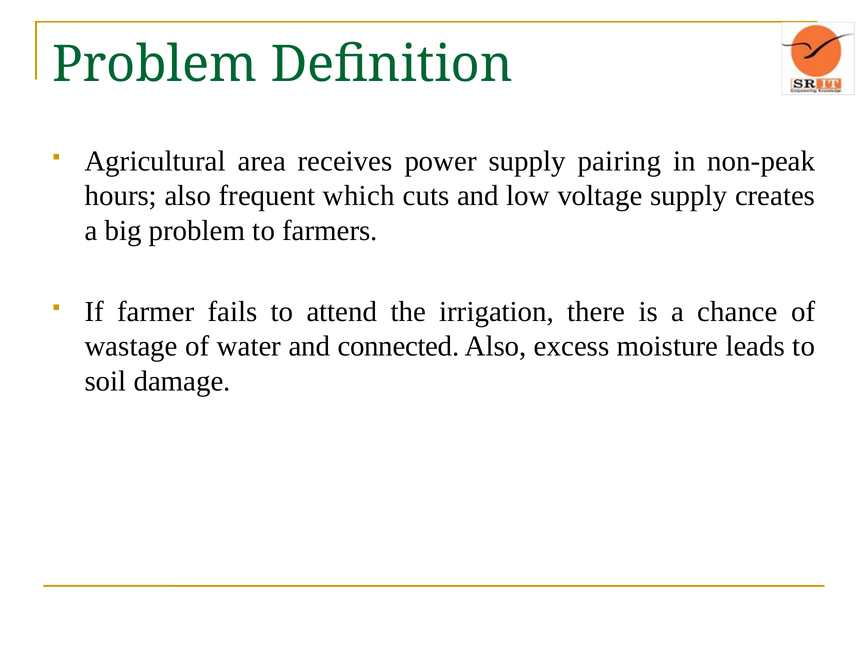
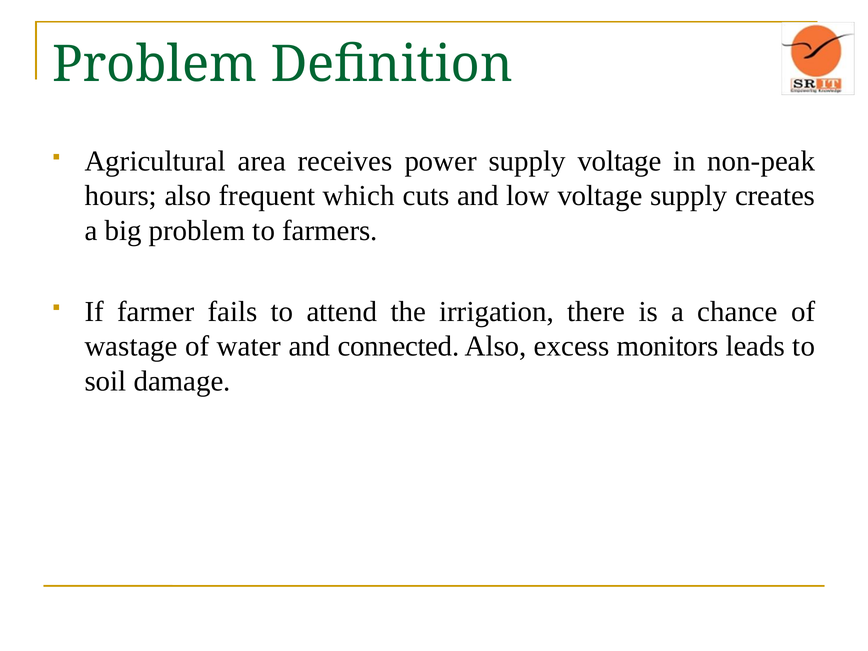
supply pairing: pairing -> voltage (620, 161)
moisture: moisture -> monitors (668, 346)
